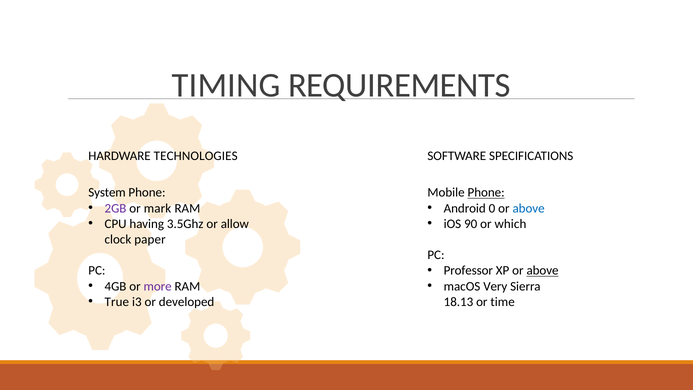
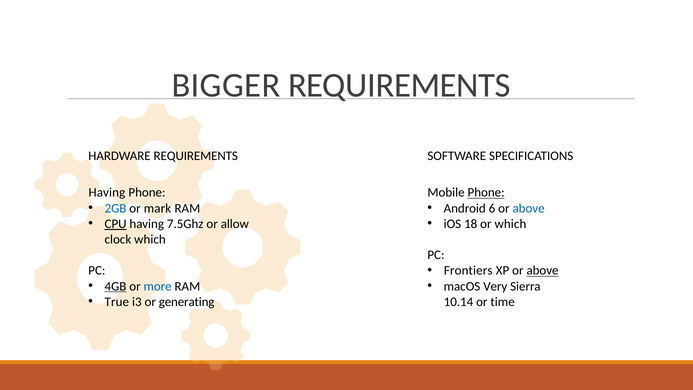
TIMING: TIMING -> BIGGER (226, 85)
HARDWARE TECHNOLOGIES: TECHNOLOGIES -> REQUIREMENTS (196, 156)
System: System -> Having (107, 193)
2GB colour: purple -> blue (115, 208)
0: 0 -> 6 (492, 208)
CPU underline: none -> present (116, 224)
3.5Ghz: 3.5Ghz -> 7.5Ghz (185, 224)
90: 90 -> 18 (471, 224)
clock paper: paper -> which (150, 239)
Professor: Professor -> Frontiers (468, 271)
4GB underline: none -> present (115, 286)
more colour: purple -> blue (158, 286)
developed: developed -> generating (187, 302)
18.13: 18.13 -> 10.14 (458, 302)
